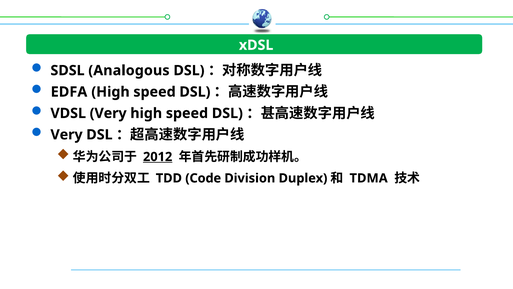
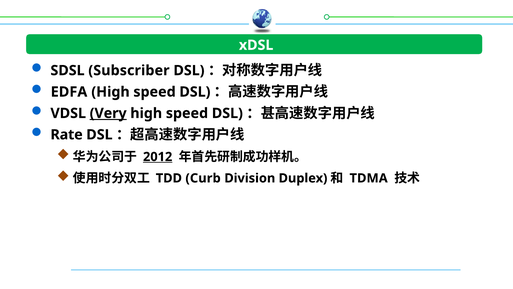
Analogous: Analogous -> Subscriber (129, 70)
Very underline: none -> present (108, 113)
Very: Very -> Rate (67, 134)
Code: Code -> Curb (203, 178)
